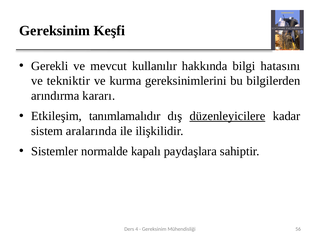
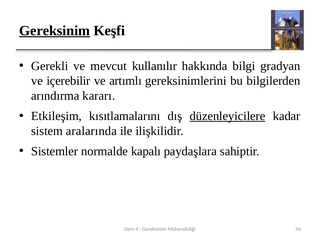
Gereksinim underline: none -> present (55, 31)
hatasını: hatasını -> gradyan (280, 66)
tekniktir: tekniktir -> içerebilir (69, 81)
kurma: kurma -> artımlı (126, 81)
tanımlamalıdır: tanımlamalıdır -> kısıtlamalarını (125, 116)
